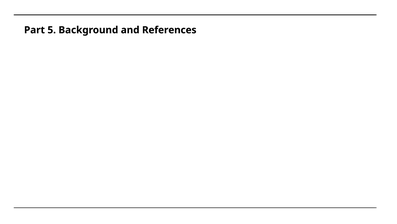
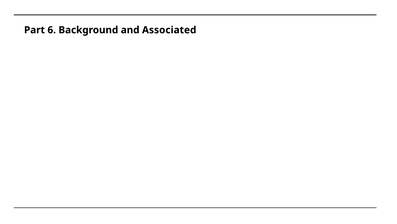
5: 5 -> 6 (52, 30)
References: References -> Associated (169, 30)
